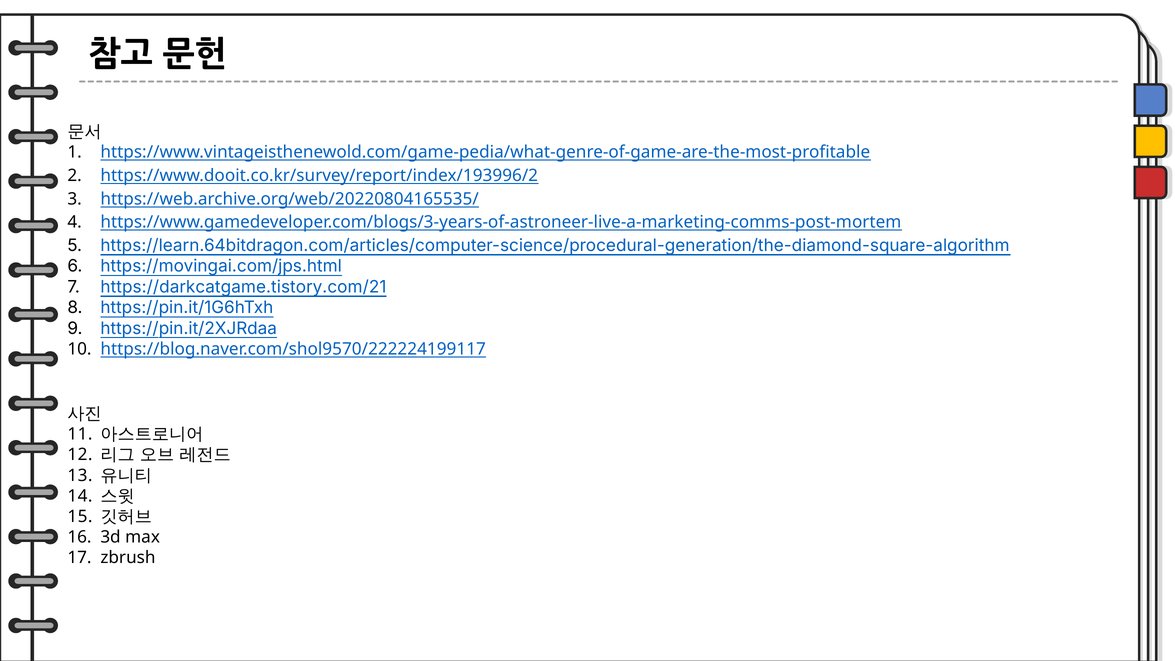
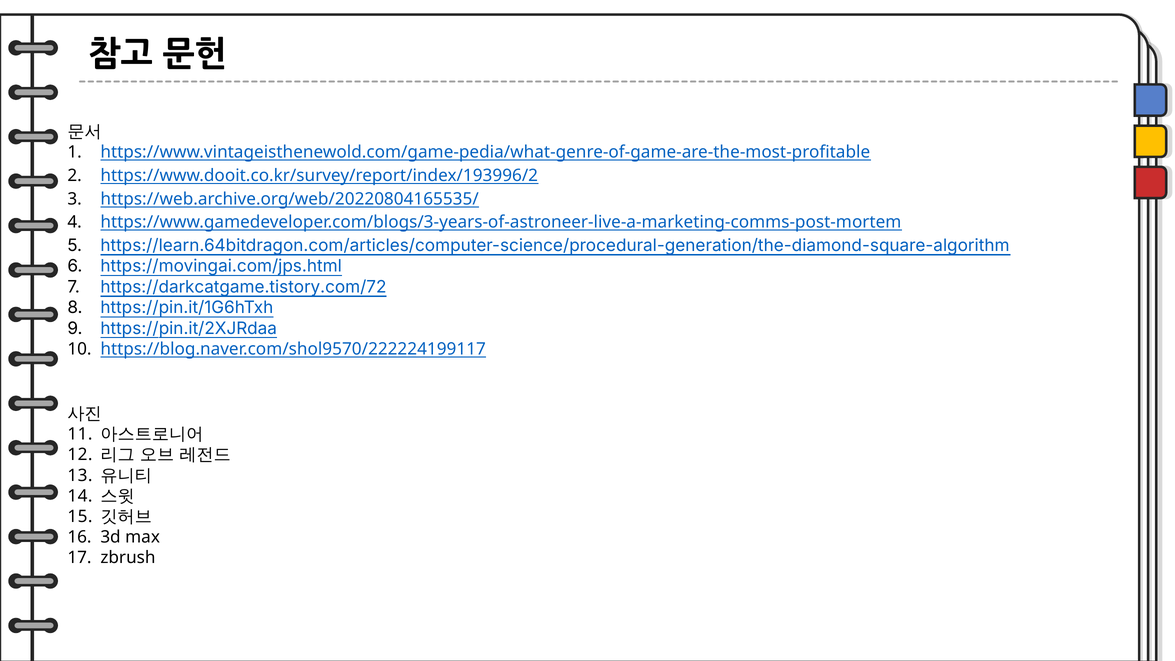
https://darkcatgame.tistory.com/21: https://darkcatgame.tistory.com/21 -> https://darkcatgame.tistory.com/72 (243, 287)
